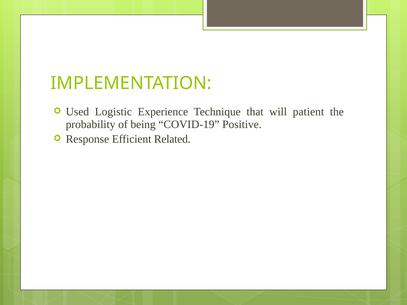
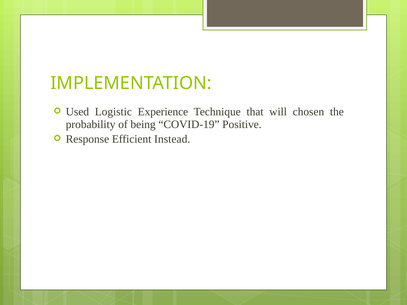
patient: patient -> chosen (308, 112)
Related: Related -> Instead (172, 139)
